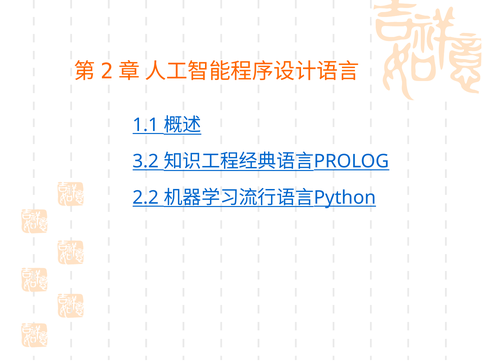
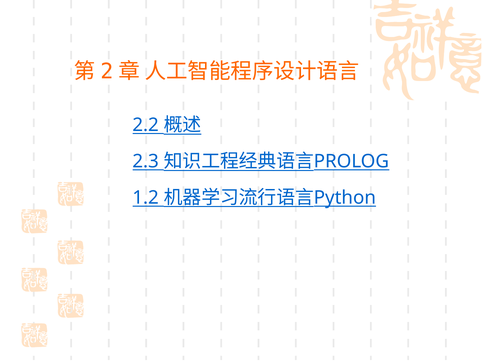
1.1: 1.1 -> 2.2 (146, 125)
3.2: 3.2 -> 2.3 (146, 161)
2.2: 2.2 -> 1.2 (146, 198)
